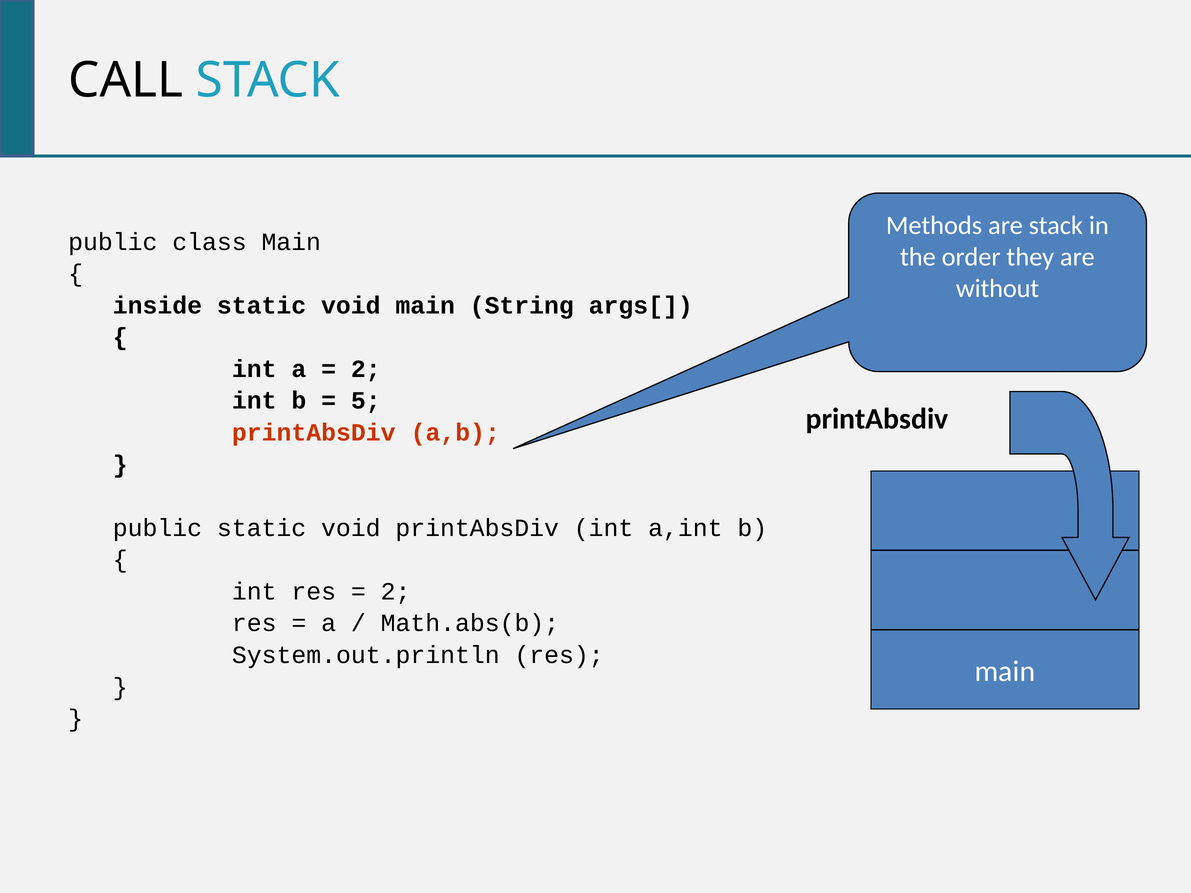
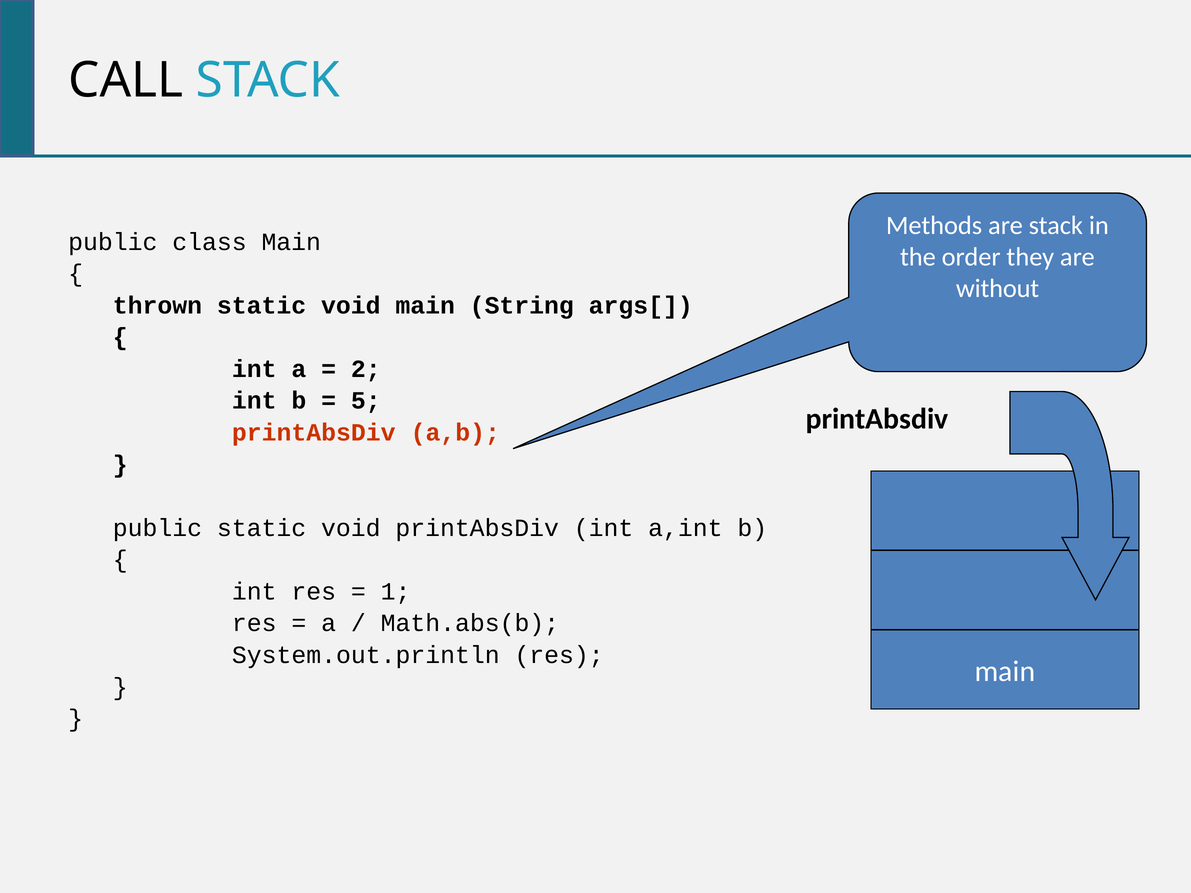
inside: inside -> thrown (157, 306)
2: 2 -> 1 (396, 592)
